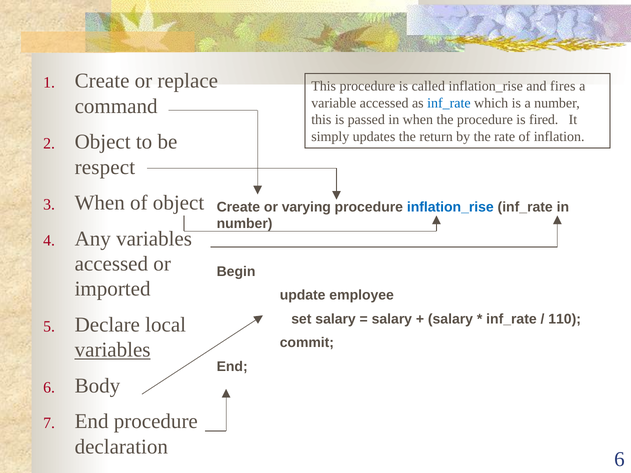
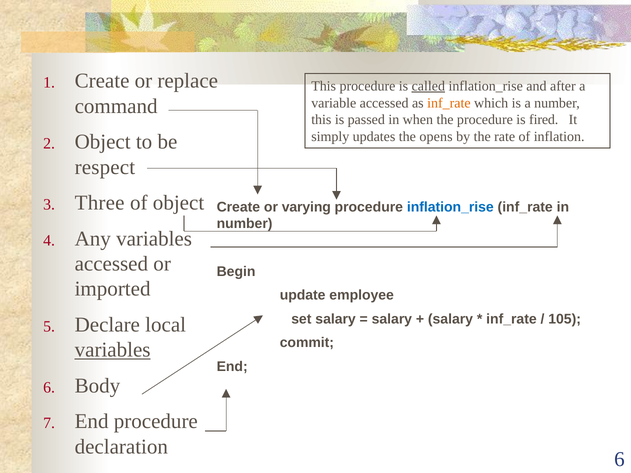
called underline: none -> present (428, 86)
fires: fires -> after (563, 86)
inf_rate colour: blue -> orange (449, 103)
return: return -> opens (436, 137)
When: When -> Three (100, 203)
110: 110 -> 105 (565, 319)
